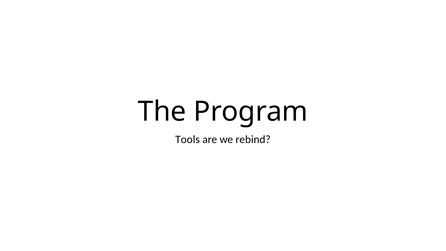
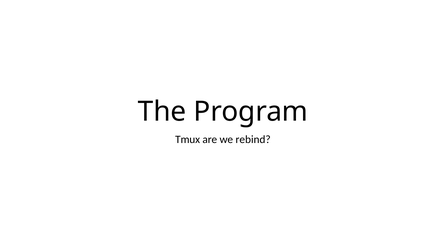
Tools: Tools -> Tmux (188, 139)
